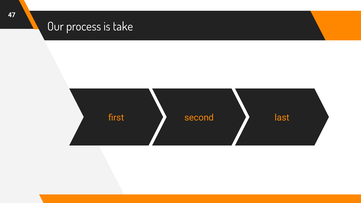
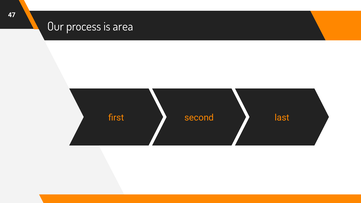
take: take -> area (123, 27)
